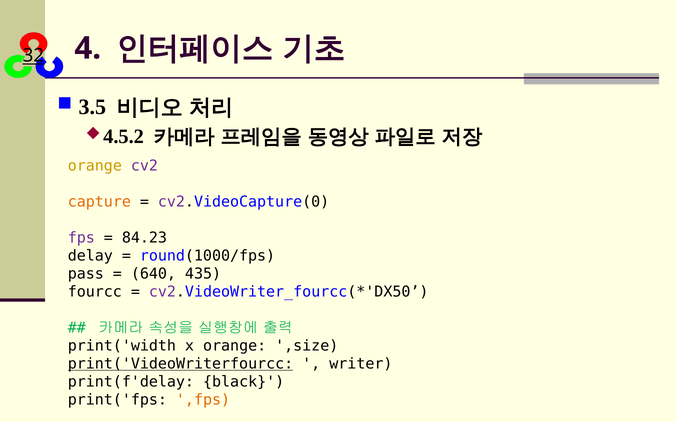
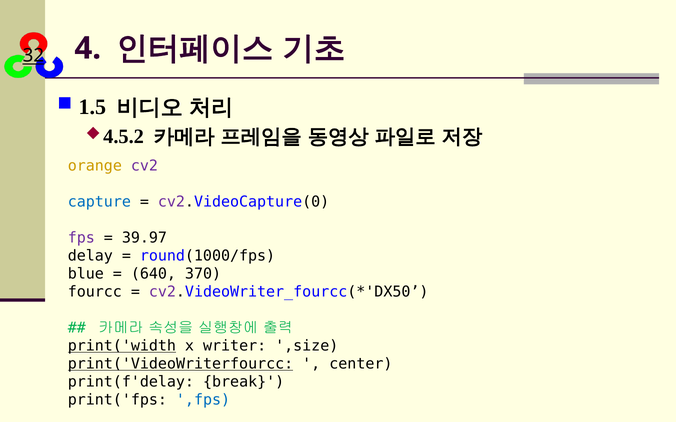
3.5: 3.5 -> 1.5 (92, 107)
capture colour: orange -> blue (99, 202)
84.23: 84.23 -> 39.97 (144, 238)
pass: pass -> blue (86, 274)
435: 435 -> 370 (203, 274)
print('width underline: none -> present (122, 346)
x orange: orange -> writer (235, 346)
writer: writer -> center (361, 364)
black: black -> break (244, 382)
,fps colour: orange -> blue (203, 400)
